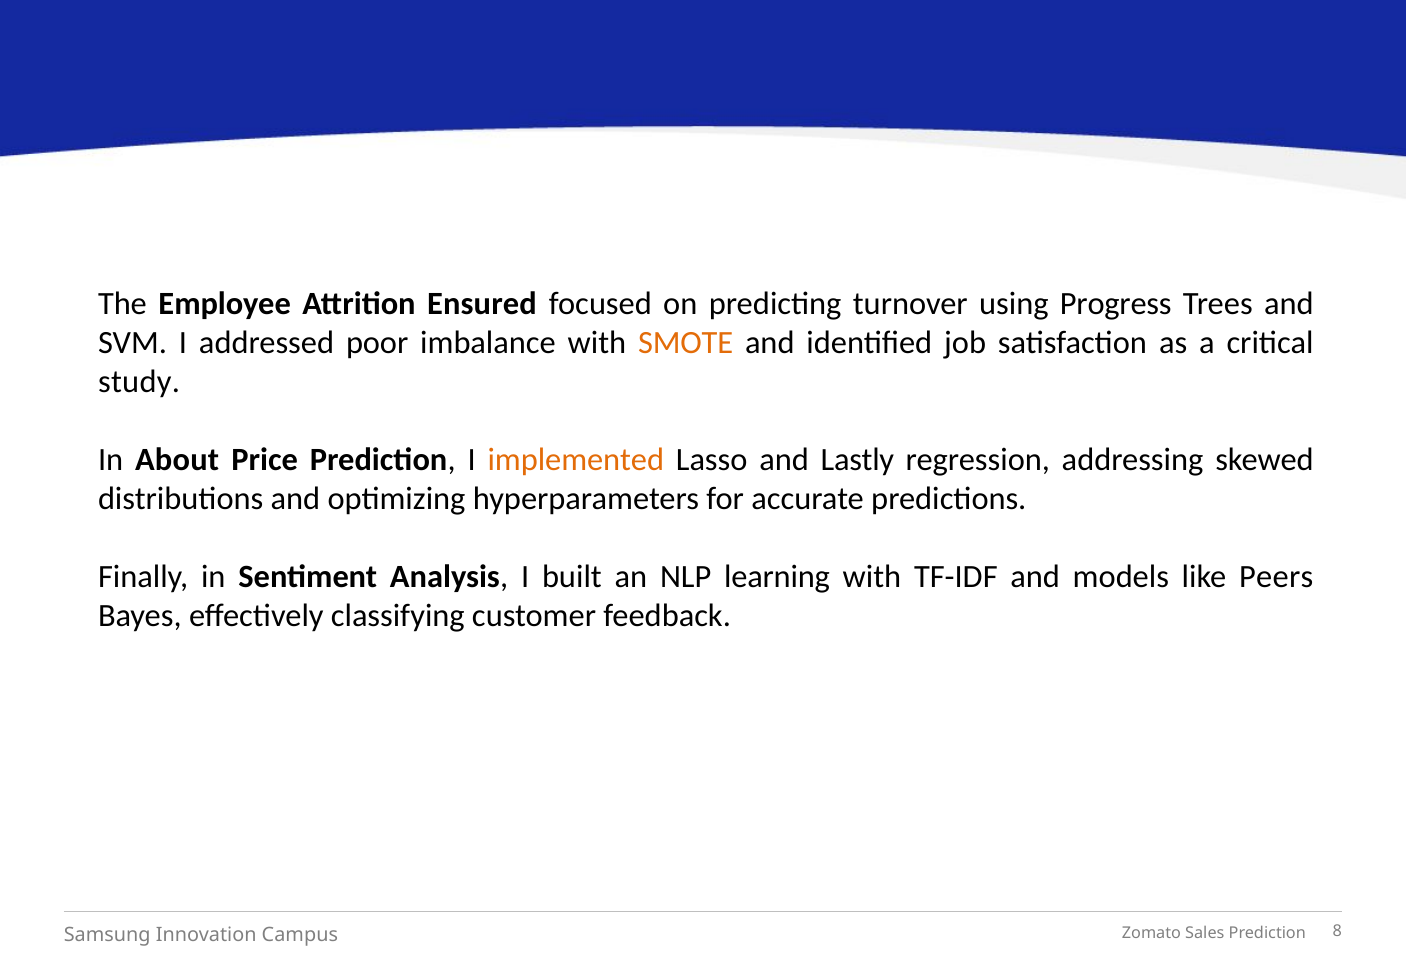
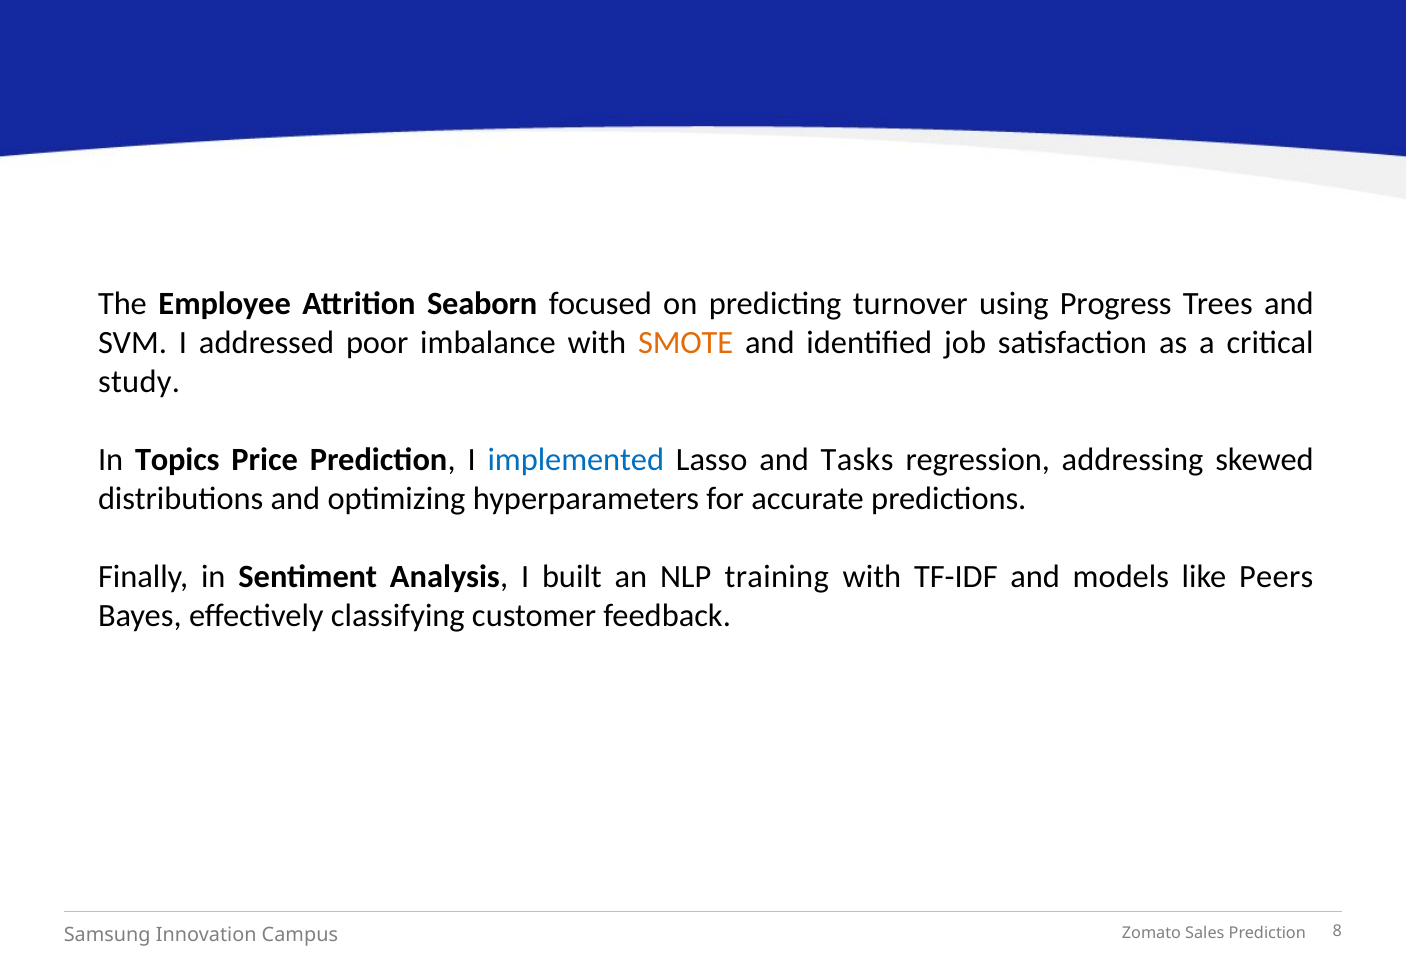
Ensured: Ensured -> Seaborn (482, 305)
About: About -> Topics (177, 460)
implemented colour: orange -> blue (576, 460)
Lastly: Lastly -> Tasks (857, 460)
learning: learning -> training (777, 577)
